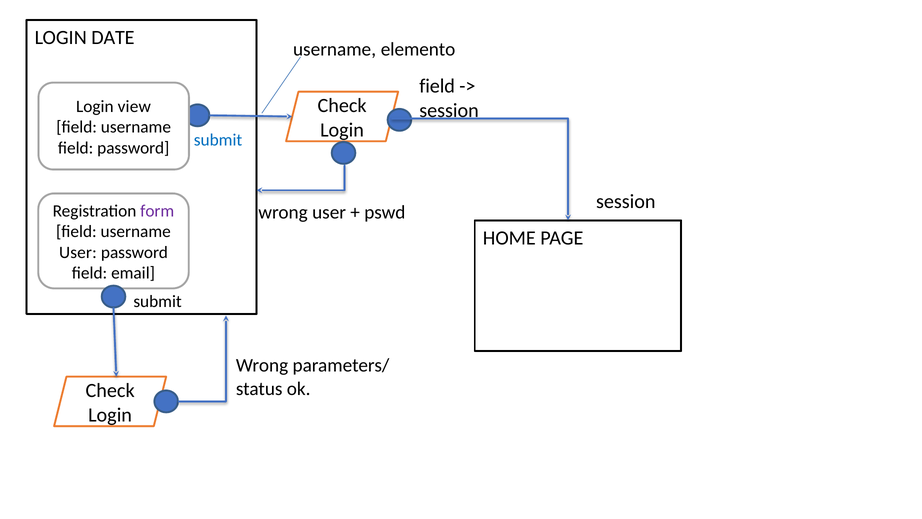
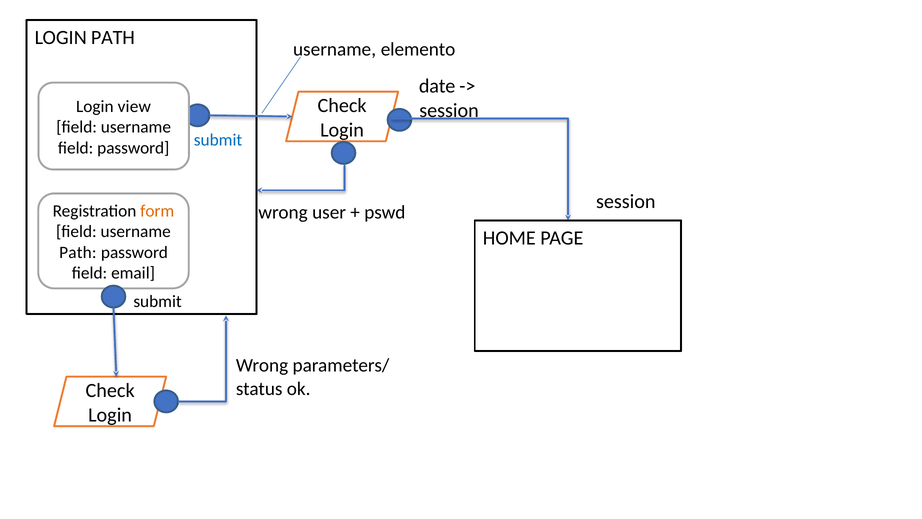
LOGIN DATE: DATE -> PATH (113, 38)
field: field -> date (437, 86)
form colour: purple -> orange (157, 211)
User: User -> Path (78, 252)
